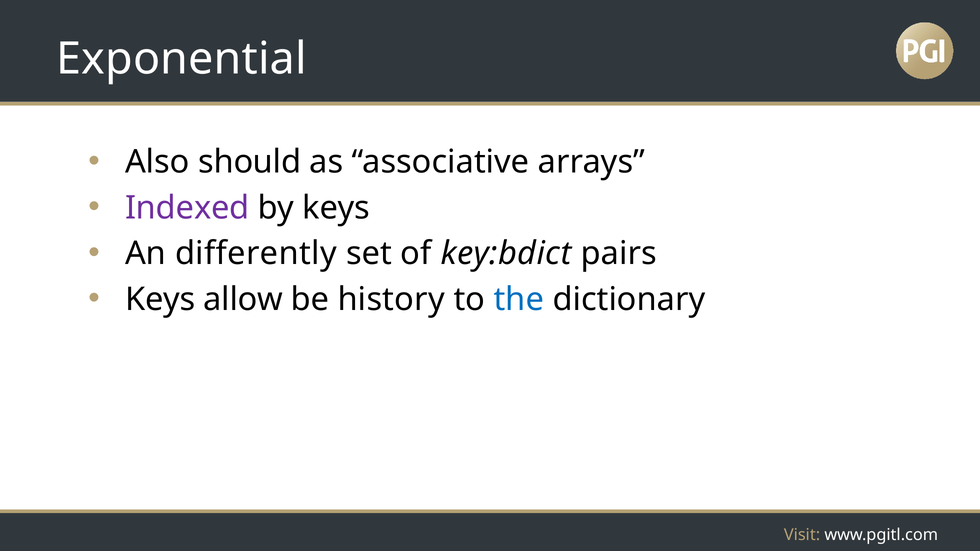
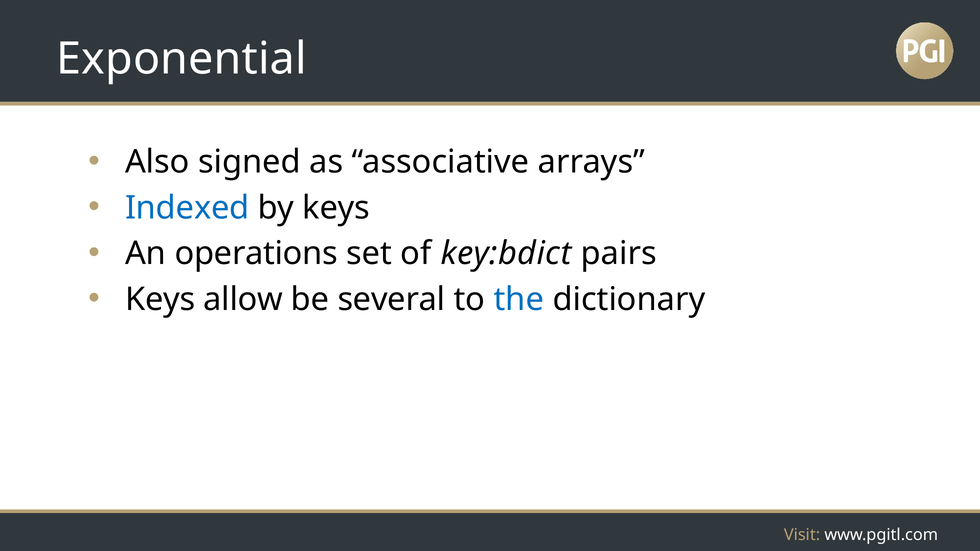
should: should -> signed (250, 162)
Indexed colour: purple -> blue (187, 208)
differently: differently -> operations (256, 254)
history: history -> several (391, 300)
